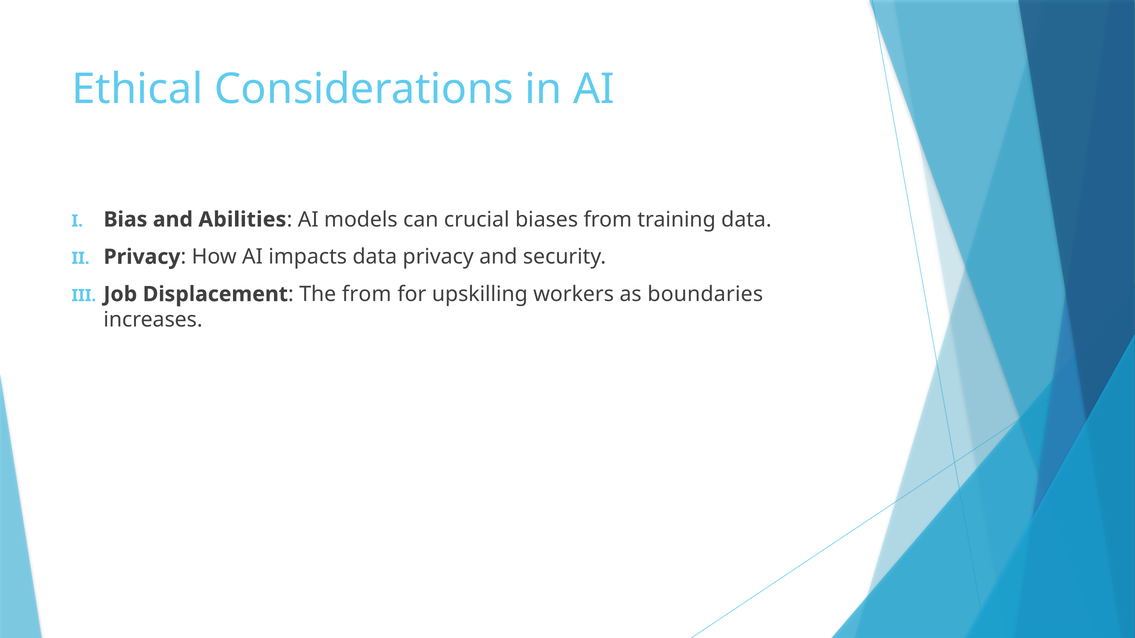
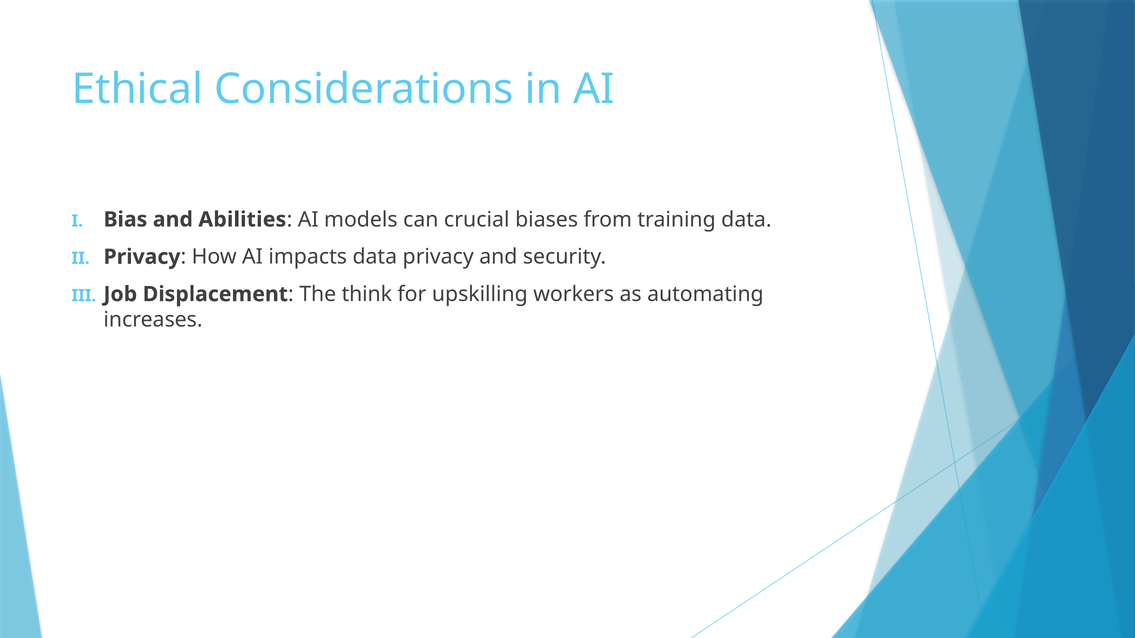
The from: from -> think (367, 294)
boundaries: boundaries -> automating (705, 294)
